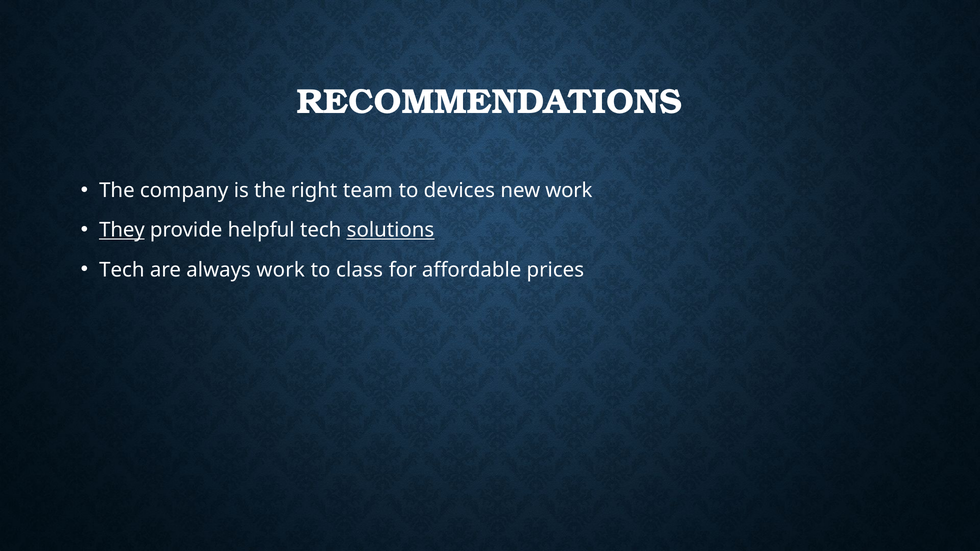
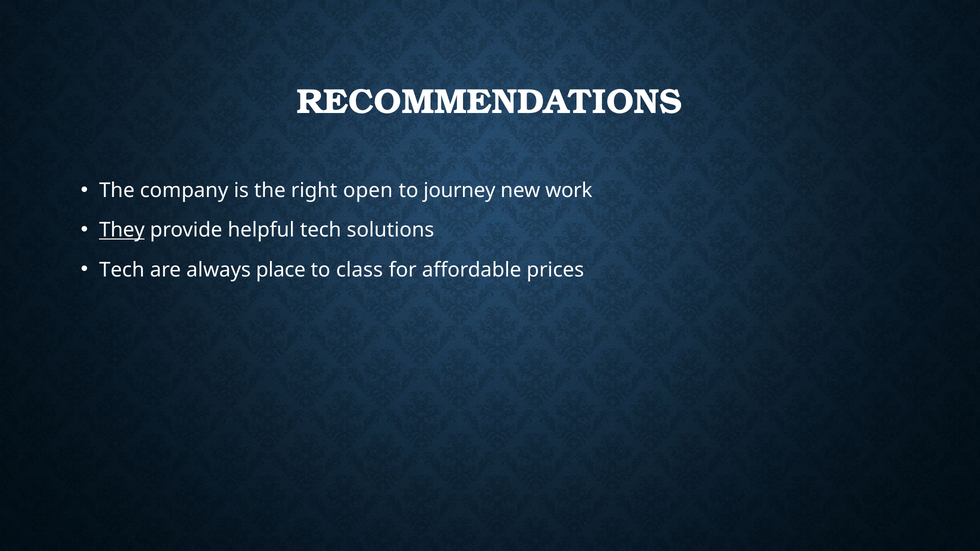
team: team -> open (368, 191)
devices: devices -> journey (459, 191)
solutions underline: present -> none (390, 230)
always work: work -> place (281, 270)
